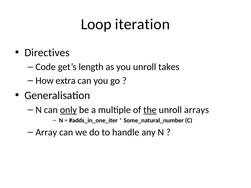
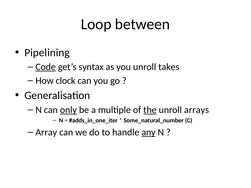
iteration: iteration -> between (142, 24)
Directives: Directives -> Pipelining (47, 53)
Code underline: none -> present (46, 67)
length: length -> syntax (91, 67)
extra: extra -> clock (66, 81)
any underline: none -> present (149, 132)
